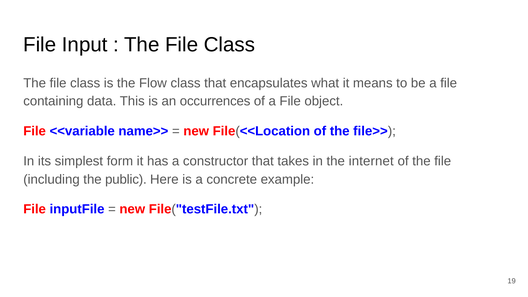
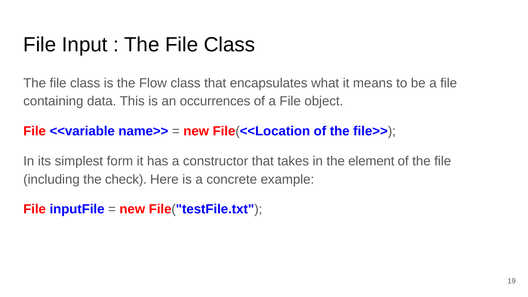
internet: internet -> element (371, 161)
public: public -> check (126, 179)
